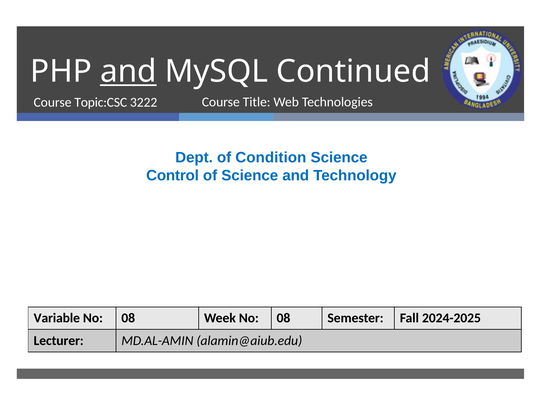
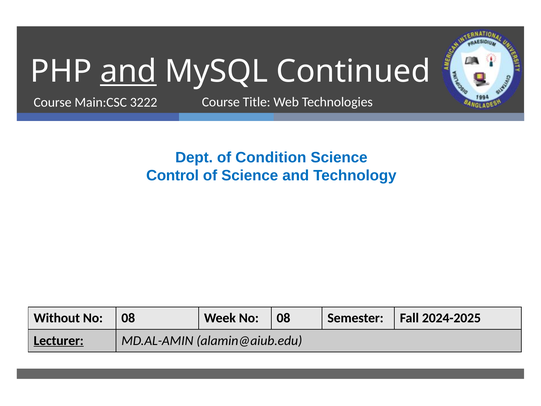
Topic:CSC: Topic:CSC -> Main:CSC (101, 102)
Variable: Variable -> Without (57, 318)
Lecturer underline: none -> present (59, 340)
